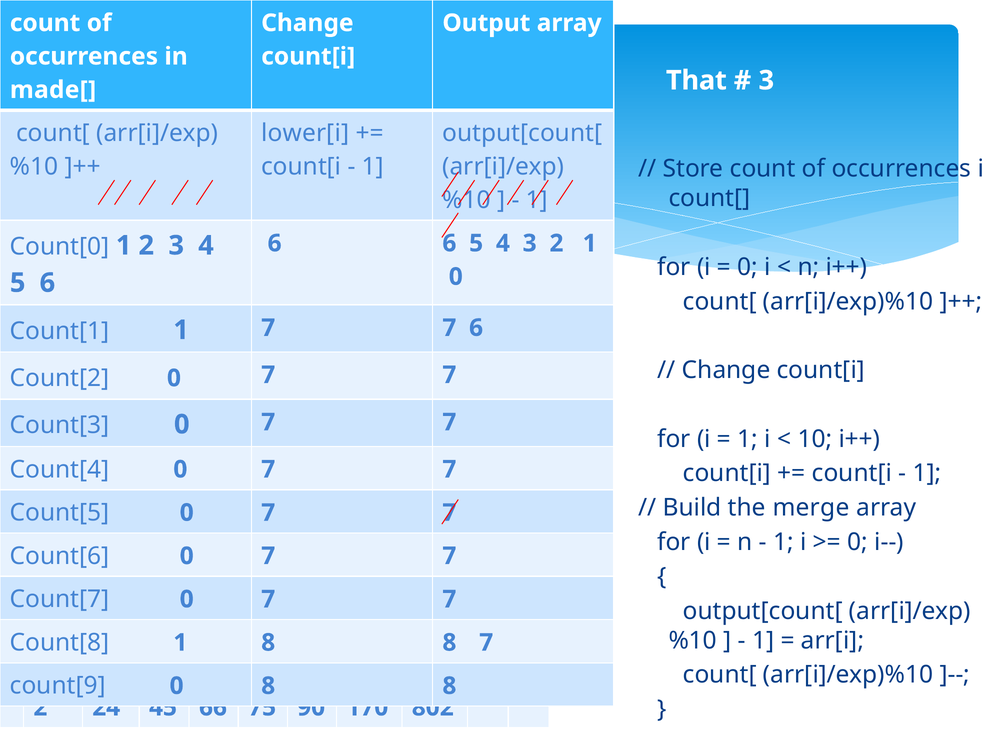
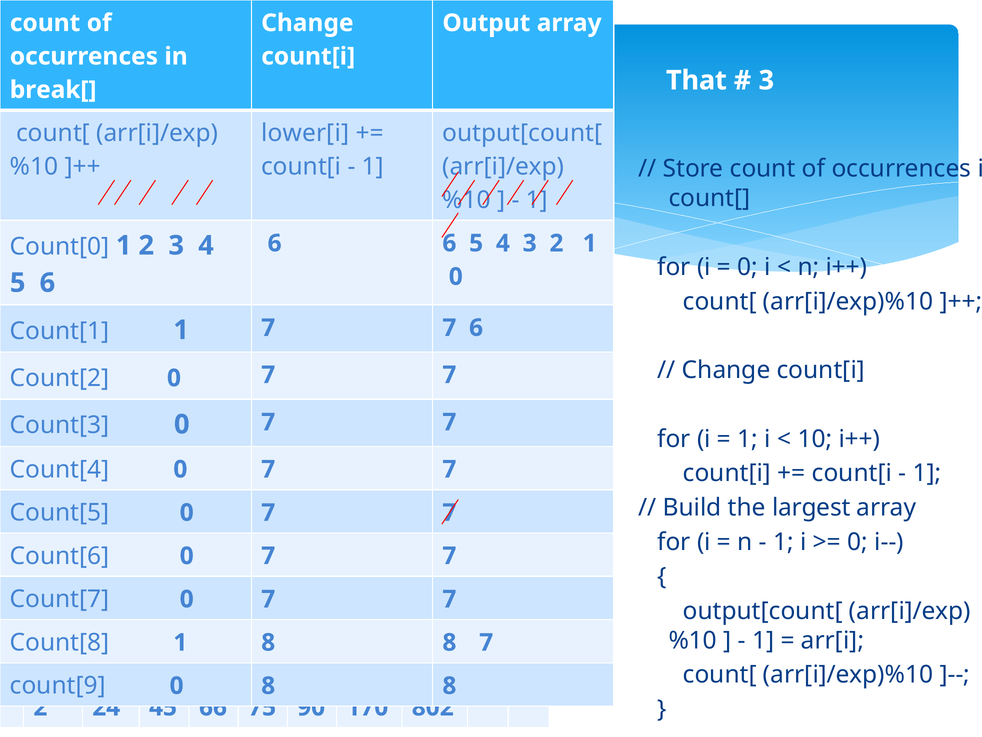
made[: made[ -> break[ (53, 90)
merge: merge -> largest (811, 507)
